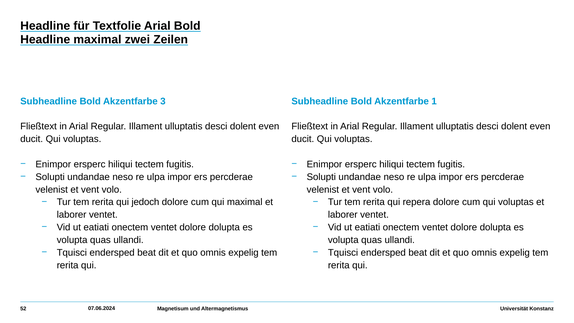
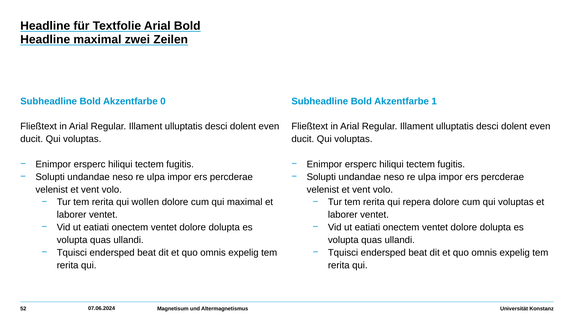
3: 3 -> 0 (163, 101)
jedoch: jedoch -> wollen (145, 202)
